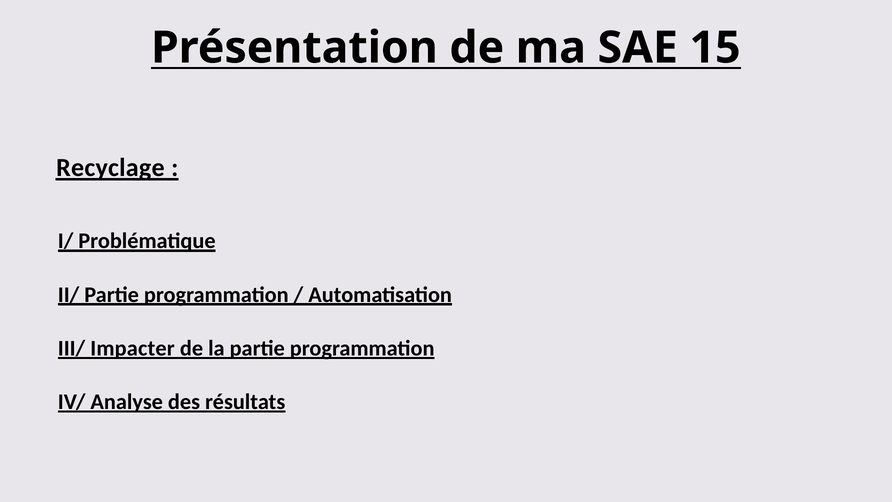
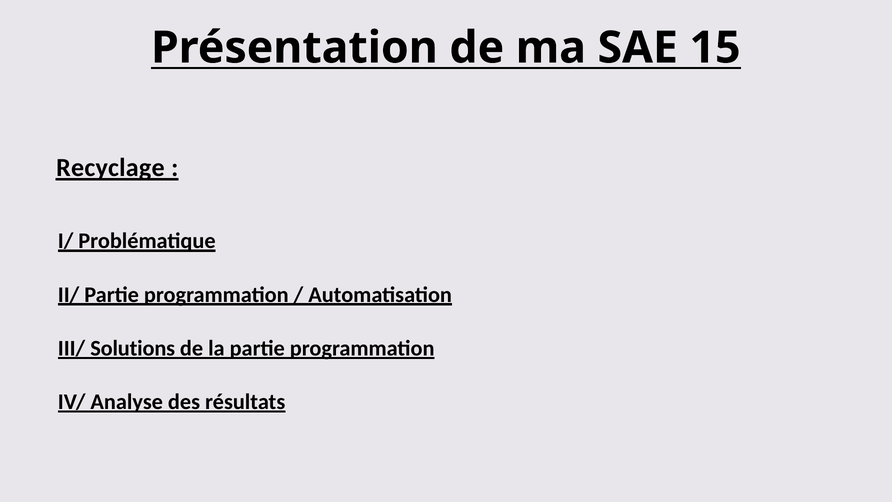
Impacter: Impacter -> Solutions (133, 348)
